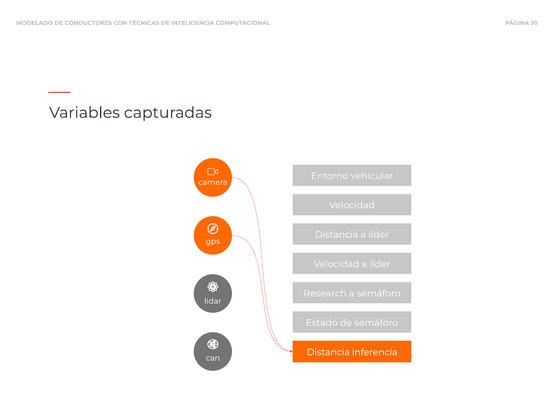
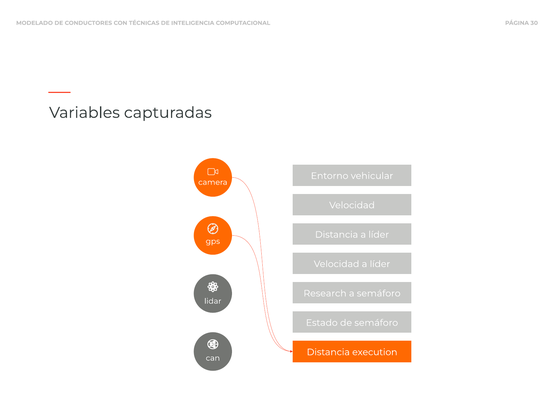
inferencia: inferencia -> execution (375, 352)
